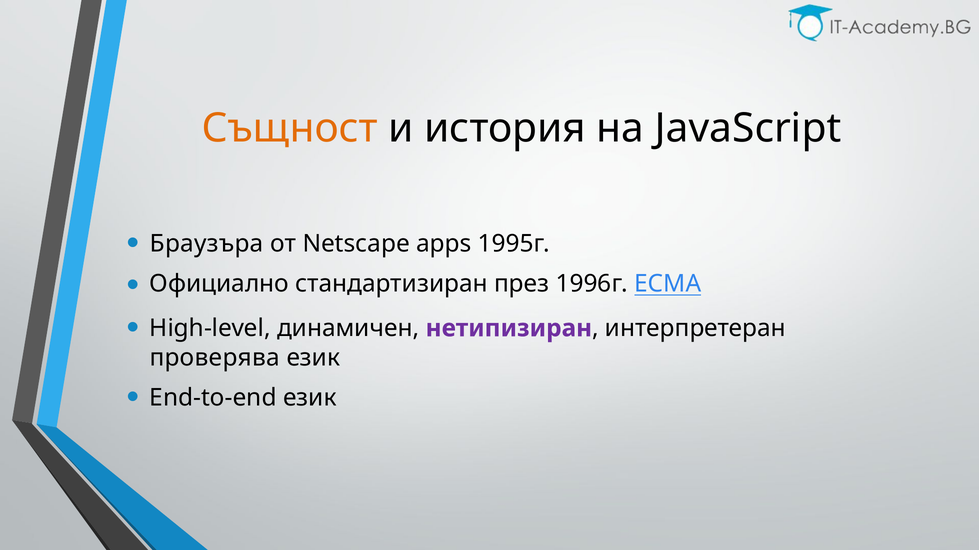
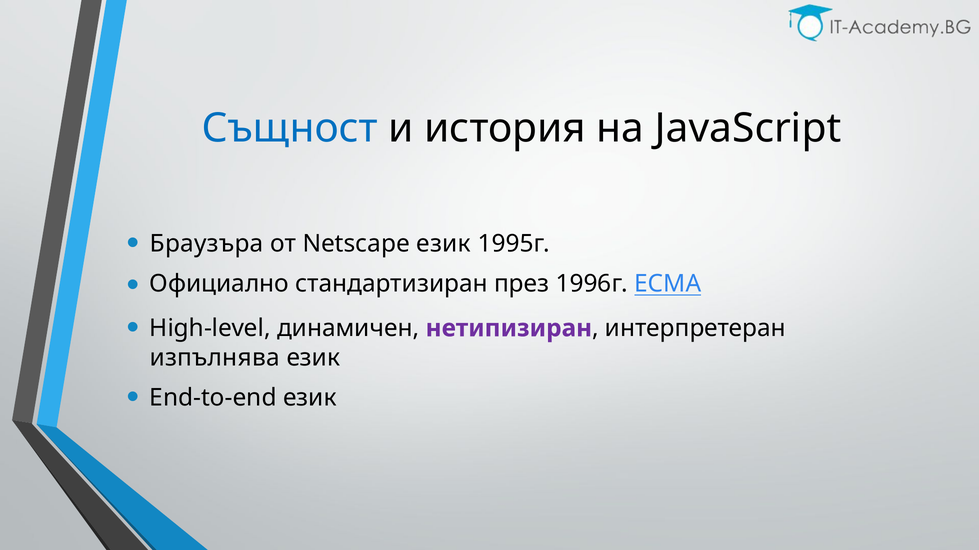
Същност colour: orange -> blue (290, 128)
Netscape apps: apps -> език (444, 244)
проверява: проверява -> изпълнява (215, 358)
